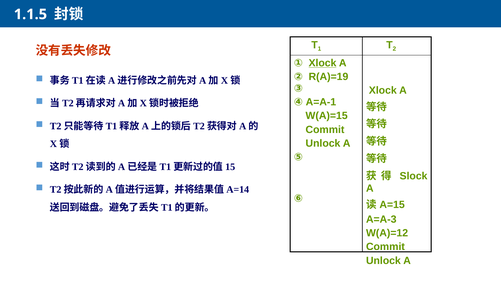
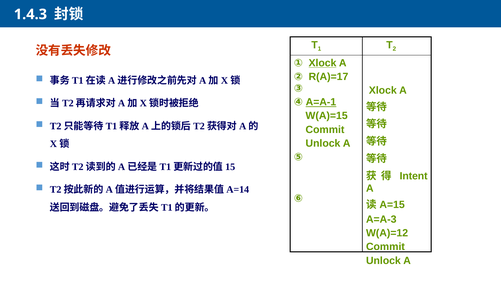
1.1.5: 1.1.5 -> 1.4.3 (30, 14)
R(A)=19: R(A)=19 -> R(A)=17 (328, 77)
A=A-1 underline: none -> present (321, 102)
Slock: Slock -> Intent (414, 176)
